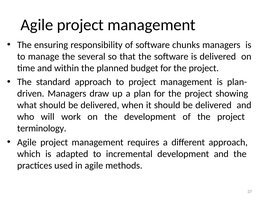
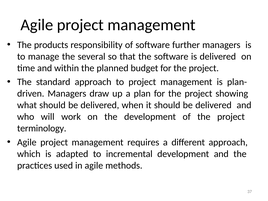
ensuring: ensuring -> products (51, 45)
chunks: chunks -> further (186, 45)
